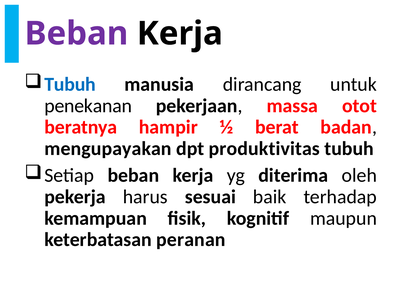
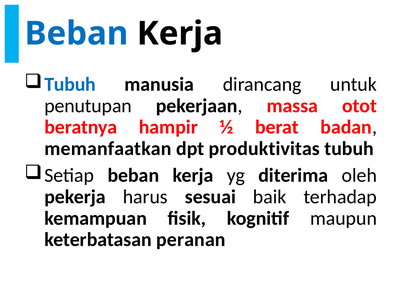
Beban colour: purple -> blue (76, 34)
penekanan: penekanan -> penutupan (88, 106)
mengupayakan: mengupayakan -> memanfaatkan (108, 149)
